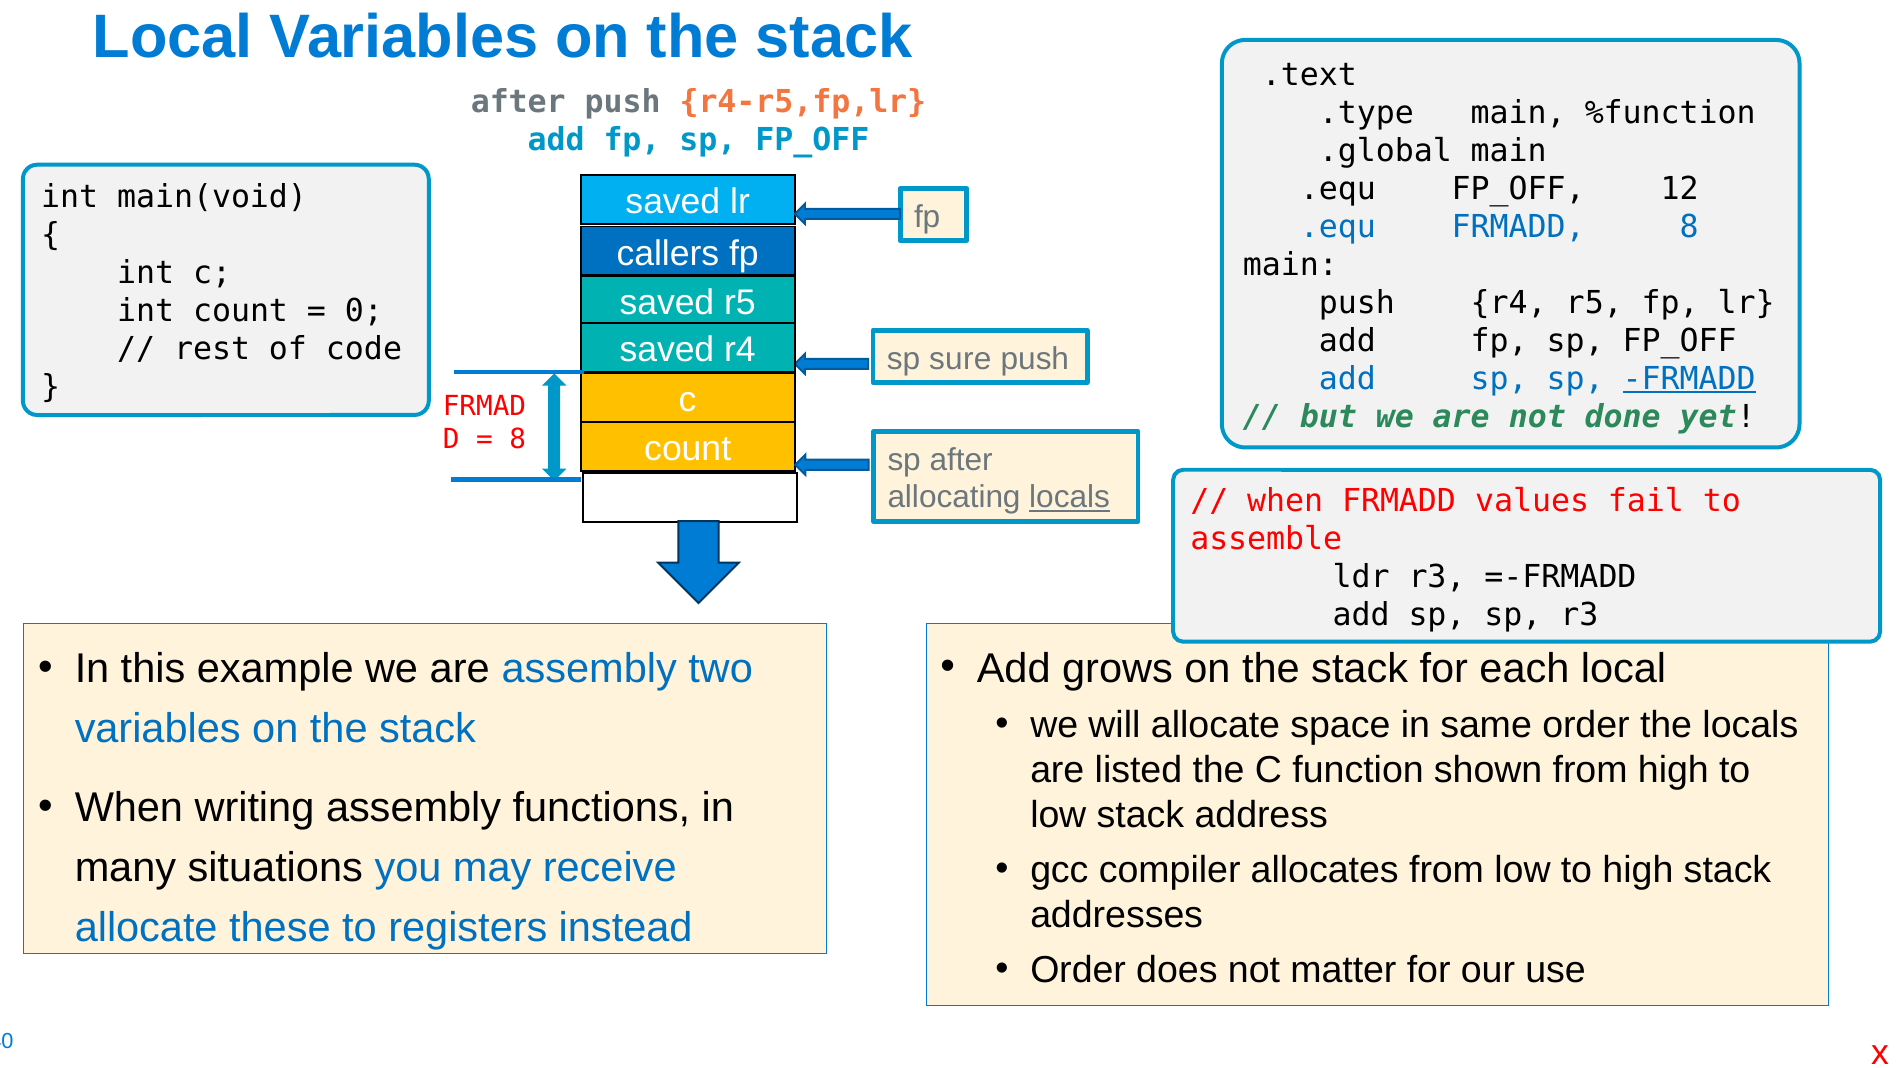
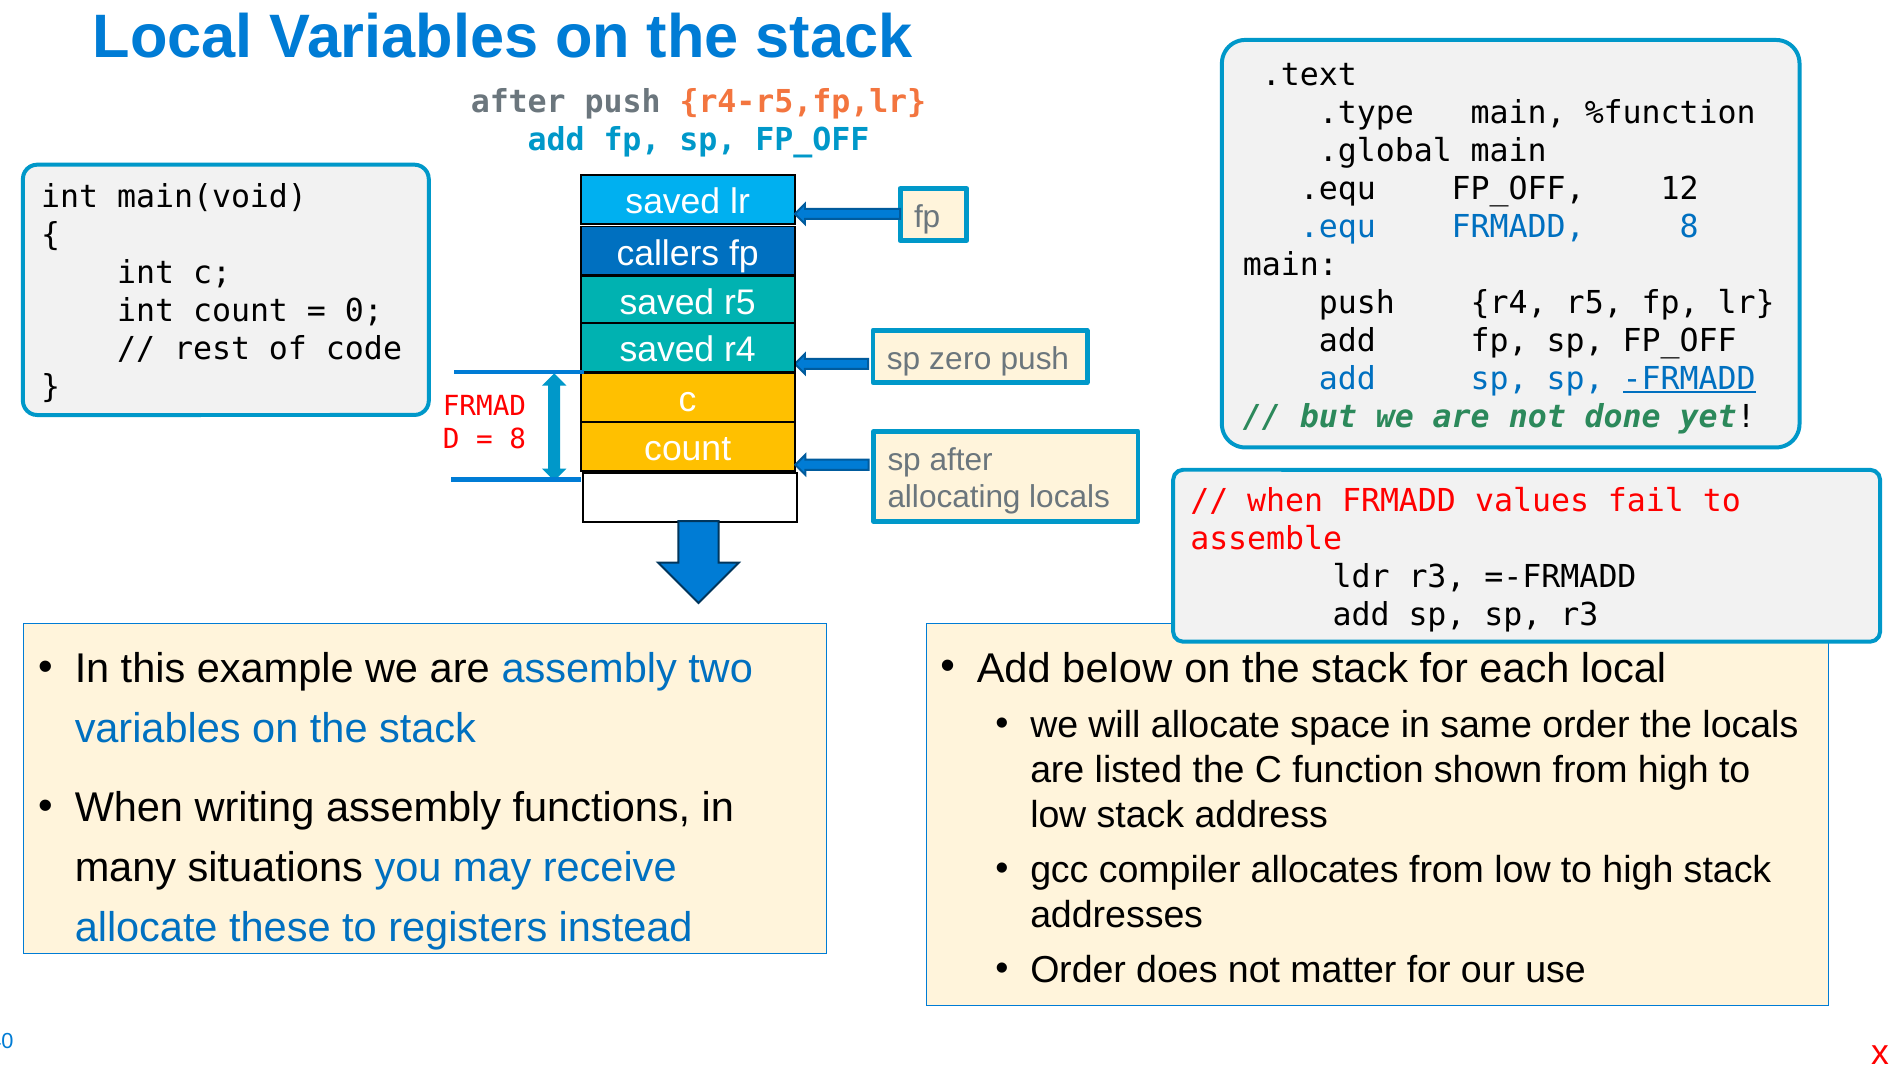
sure: sure -> zero (960, 359)
locals underline: present -> none (1070, 497)
grows: grows -> below (1117, 668)
